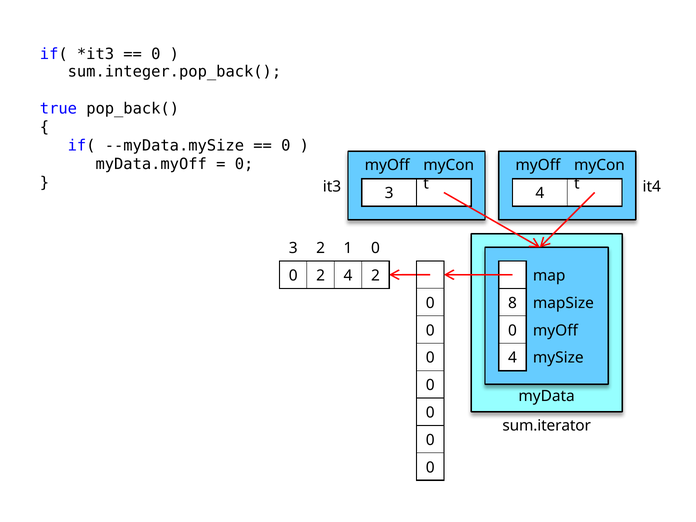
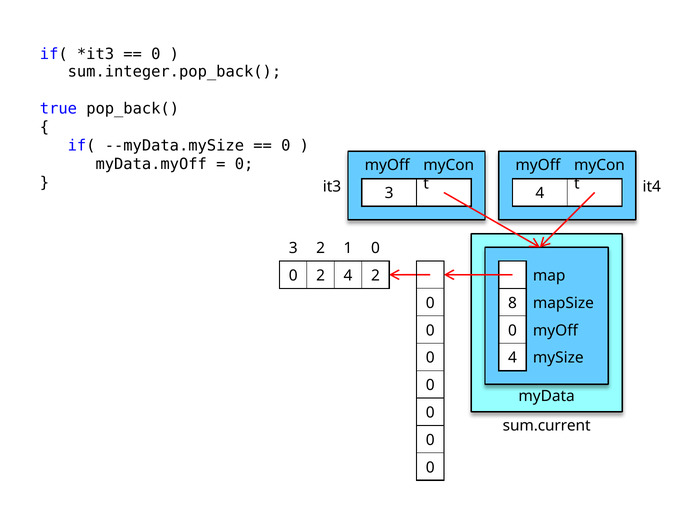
sum.iterator: sum.iterator -> sum.current (547, 425)
